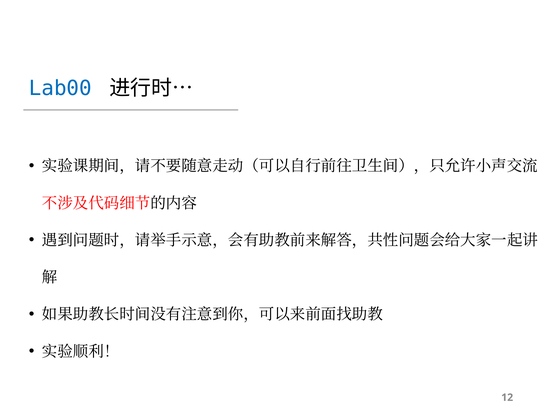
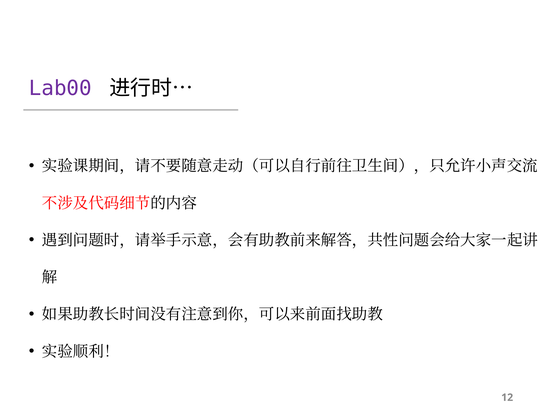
Lab00 colour: blue -> purple (60, 89)
